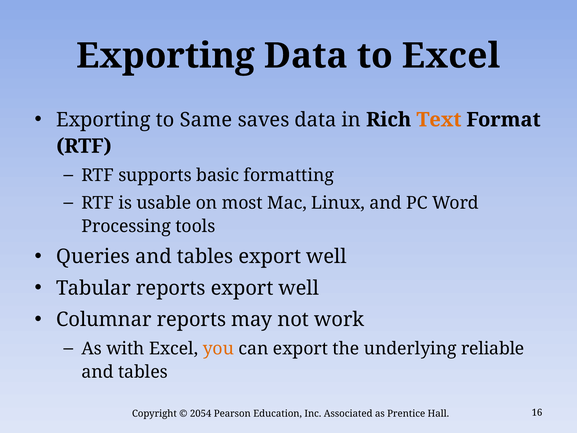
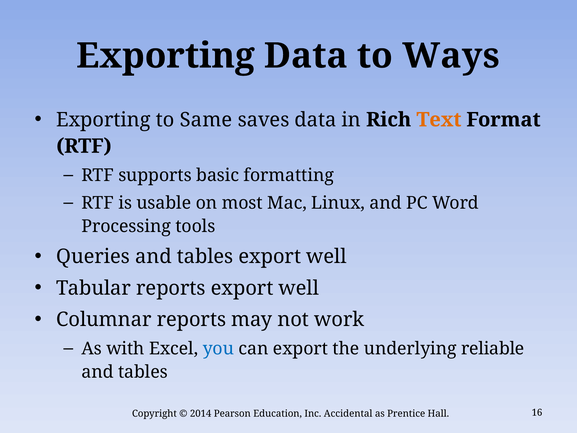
to Excel: Excel -> Ways (451, 56)
you colour: orange -> blue (218, 349)
2054: 2054 -> 2014 (201, 413)
Associated: Associated -> Accidental (348, 413)
